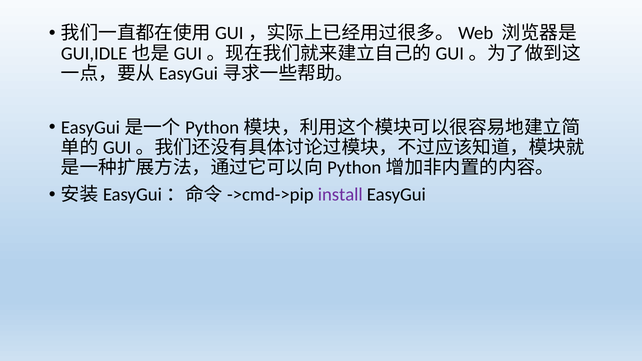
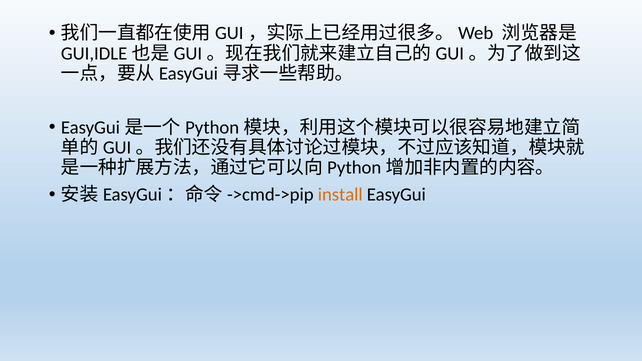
install colour: purple -> orange (340, 195)
